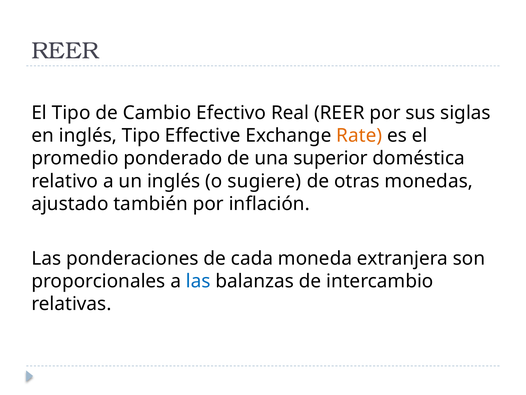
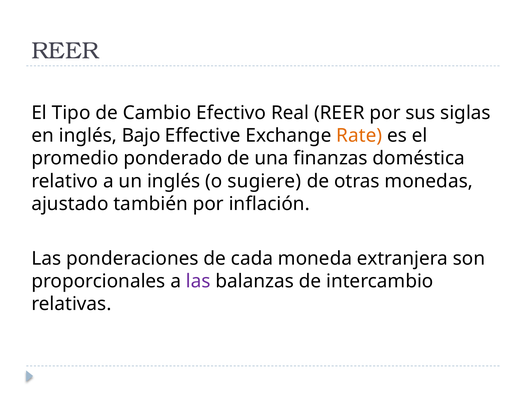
inglés Tipo: Tipo -> Bajo (141, 135)
superior: superior -> finanzas (331, 158)
las colour: blue -> purple (198, 281)
